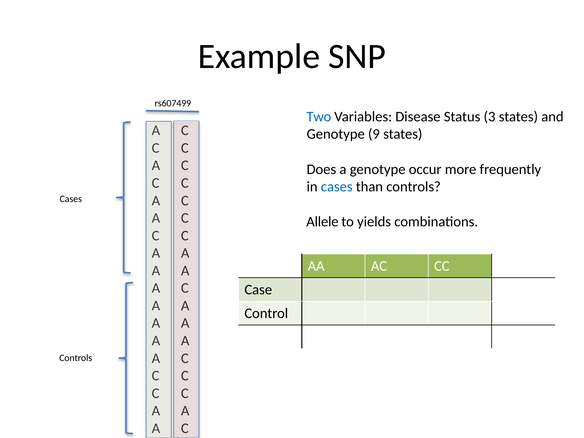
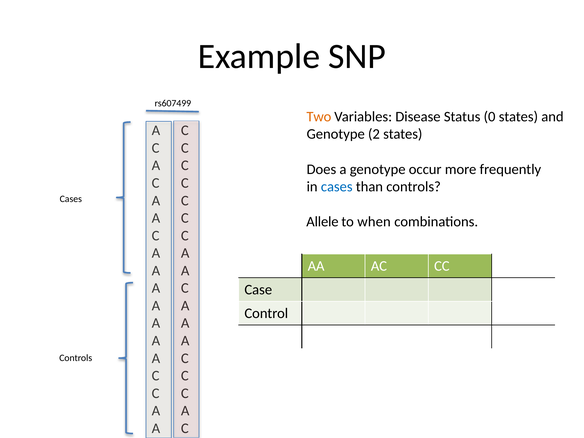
Two colour: blue -> orange (319, 117)
3: 3 -> 0 (490, 117)
9: 9 -> 2 (374, 134)
yields: yields -> when (374, 222)
